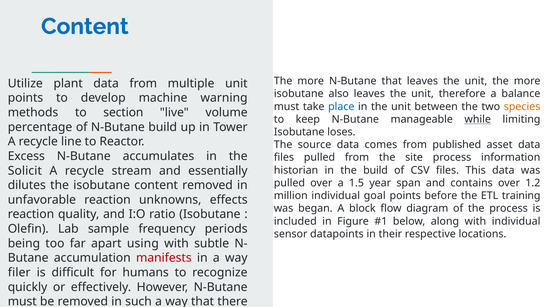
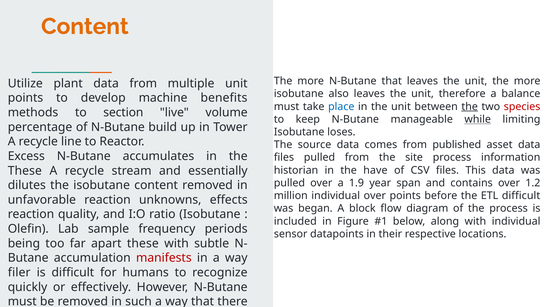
Content colour: blue -> orange (85, 26)
warning: warning -> benefits (224, 98)
the underline: none -> present (470, 107)
species colour: orange -> red (522, 107)
the build: build -> have (375, 170)
Solicit: Solicit -> These (25, 171)
1.5: 1.5 -> 1.9 (356, 183)
individual goal: goal -> over (375, 196)
ETL training: training -> difficult (521, 196)
apart using: using -> these (143, 244)
